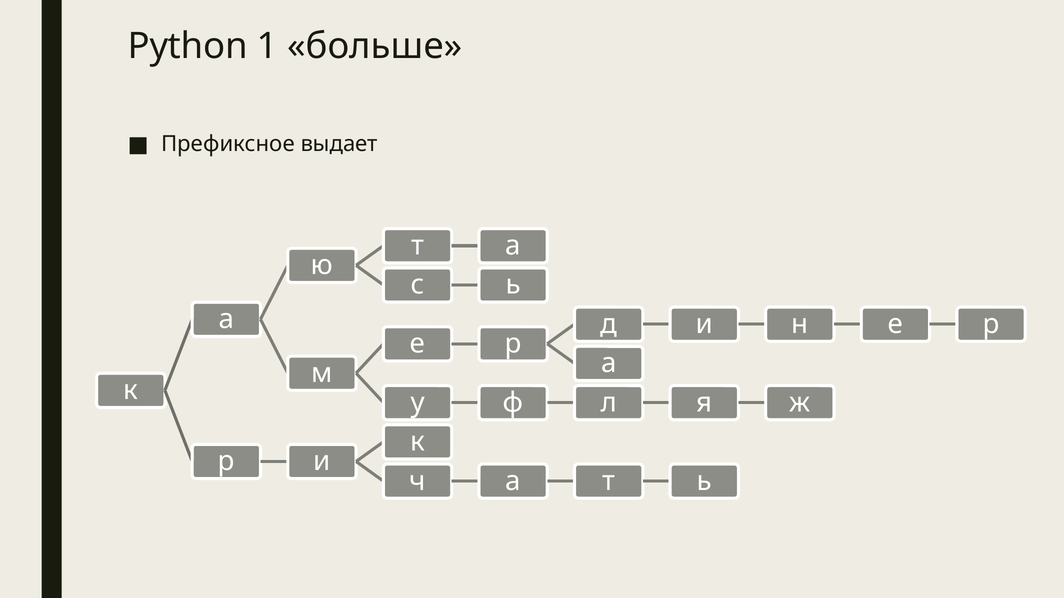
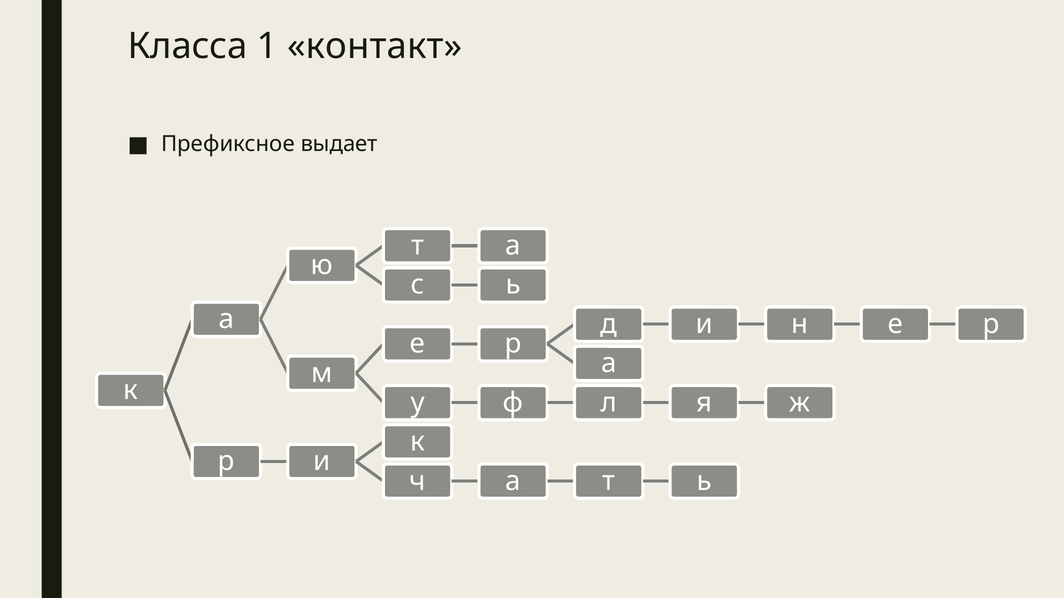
Python: Python -> Класса (188, 46)
больше: больше -> контакт (375, 46)
